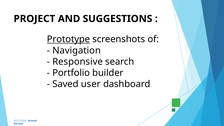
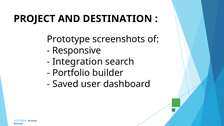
SUGGESTIONS: SUGGESTIONS -> DESTINATION (117, 19)
Prototype underline: present -> none (69, 39)
Navigation: Navigation -> Responsive (77, 50)
Responsive: Responsive -> Integration (78, 62)
